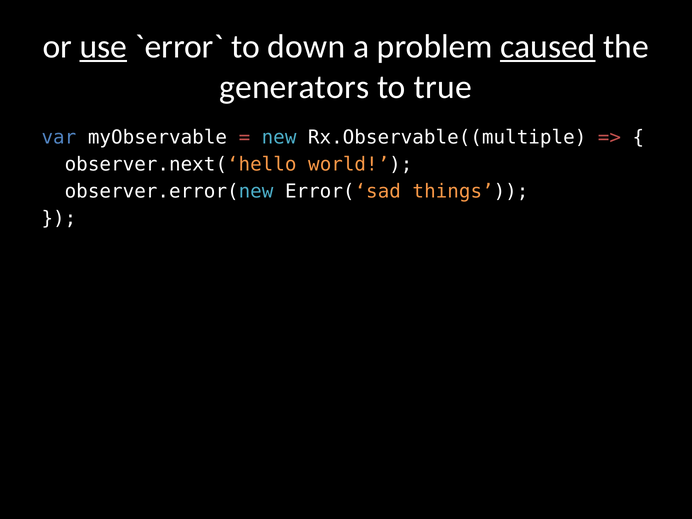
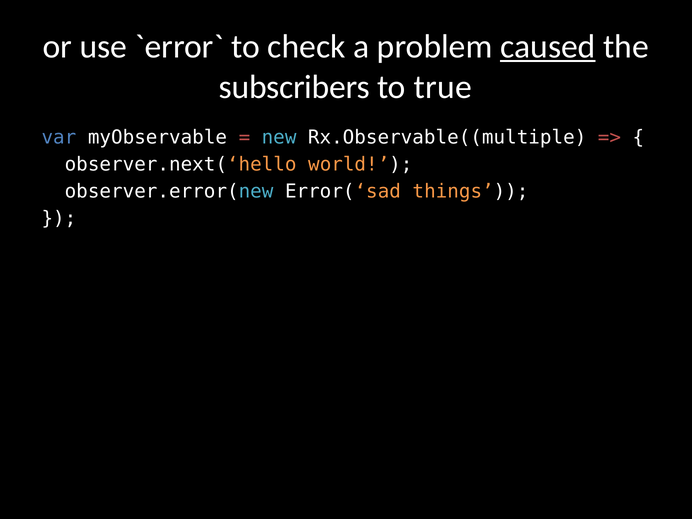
use underline: present -> none (103, 47)
down: down -> check (307, 47)
generators: generators -> subscribers (294, 87)
